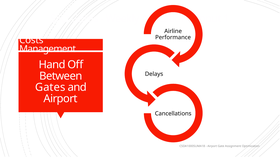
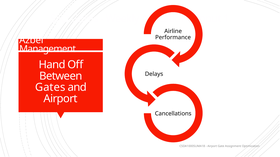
Costs: Costs -> Azbel (31, 40)
